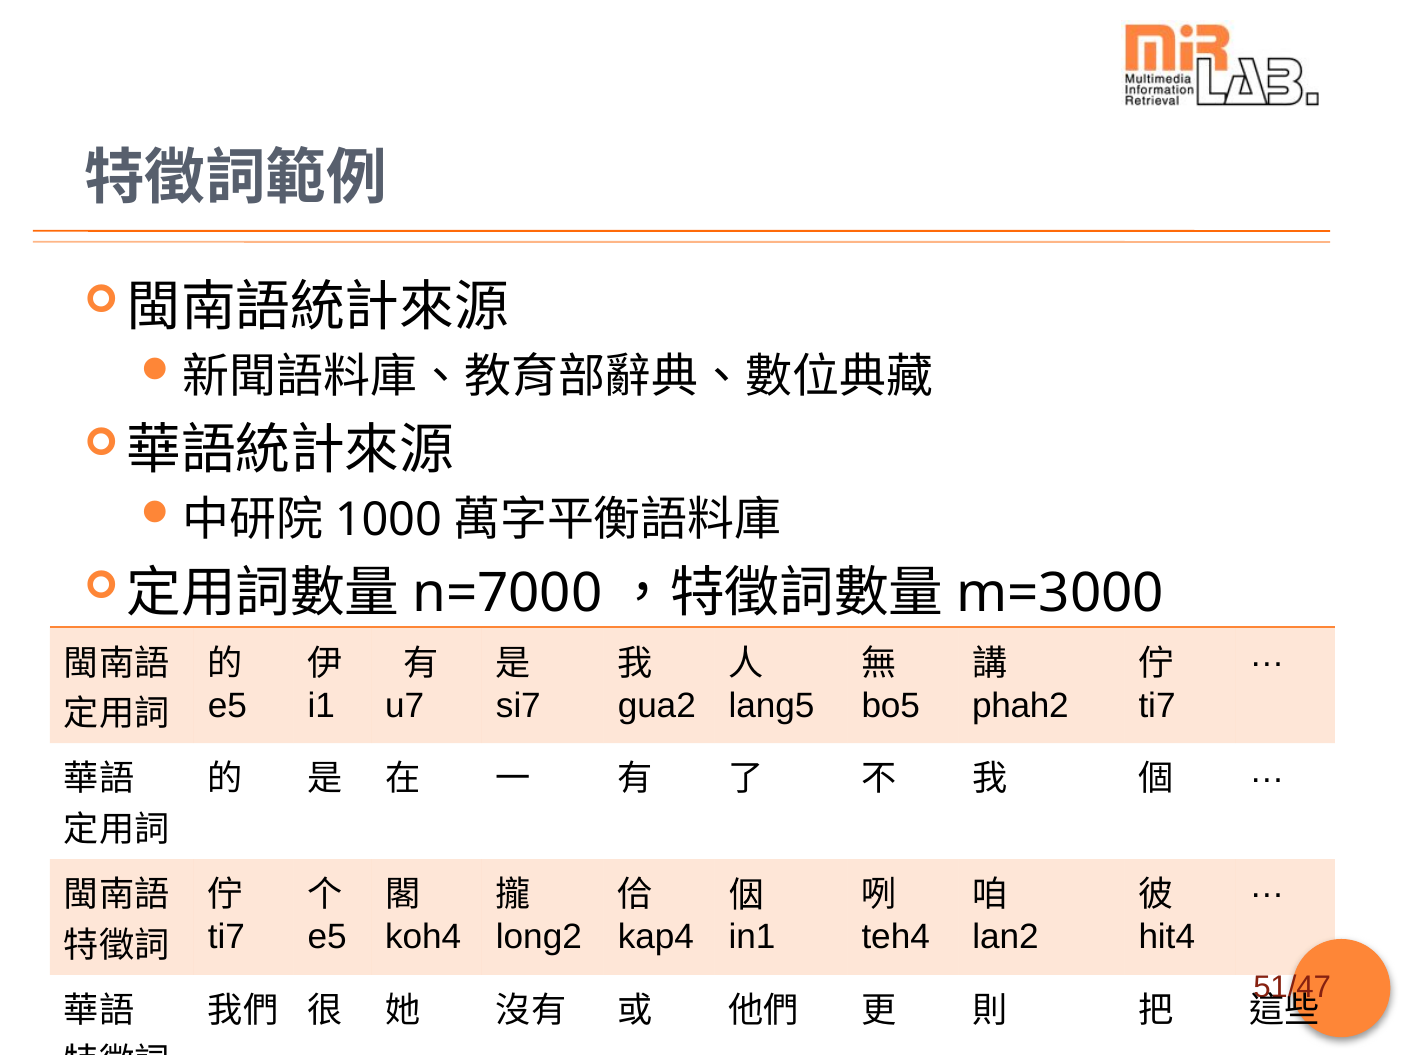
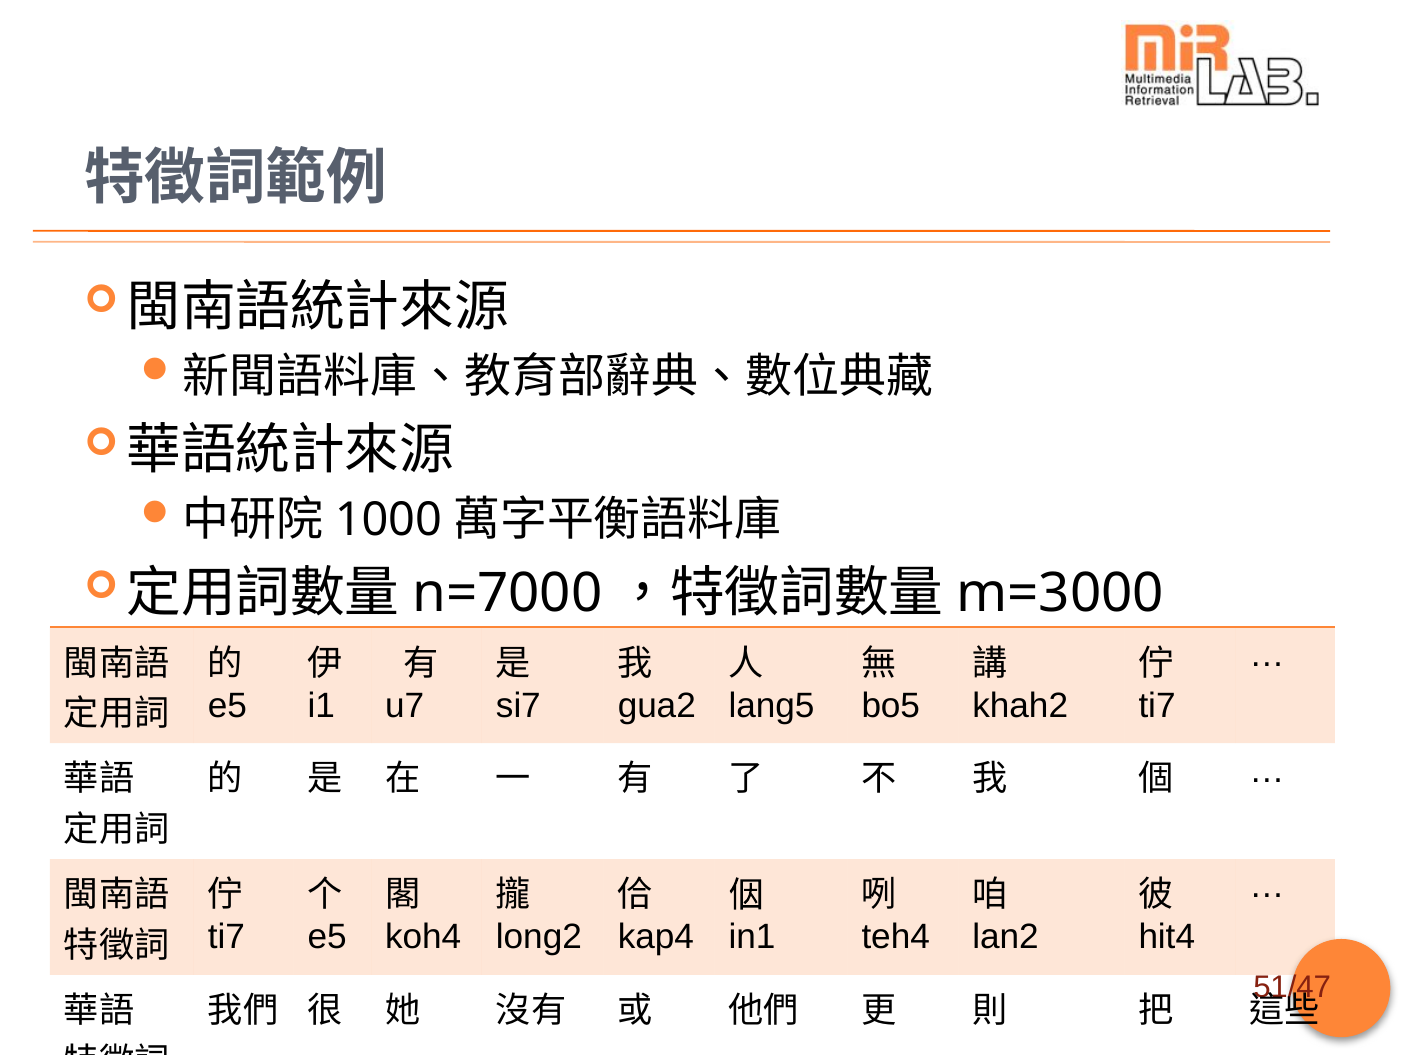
phah2: phah2 -> khah2 (1020, 706)
